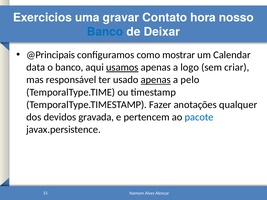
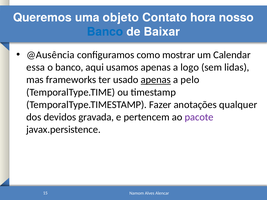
Exercicios: Exercicios -> Queremos (42, 18)
gravar: gravar -> objeto (121, 18)
Deixar: Deixar -> Baixar (162, 32)
@Principais: @Principais -> @Ausência (51, 55)
data: data -> essa (36, 67)
usamos underline: present -> none (122, 67)
criar: criar -> lidas (237, 67)
responsável: responsável -> frameworks (71, 80)
pacote colour: blue -> purple (199, 117)
